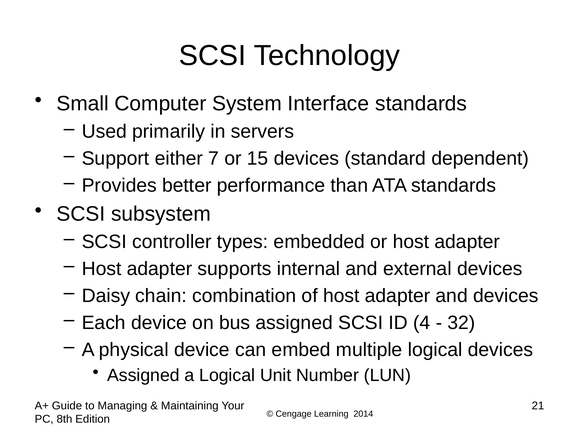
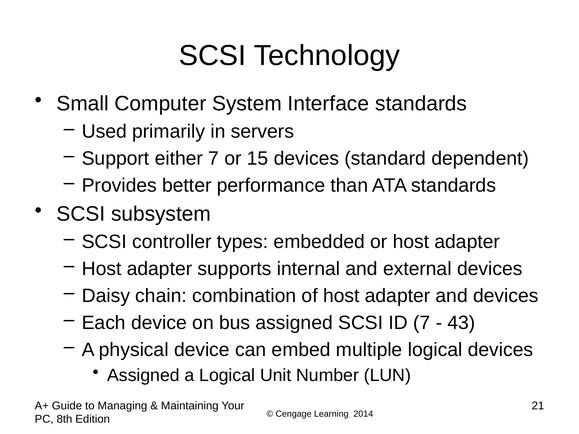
ID 4: 4 -> 7 (422, 323)
32: 32 -> 43 (461, 323)
